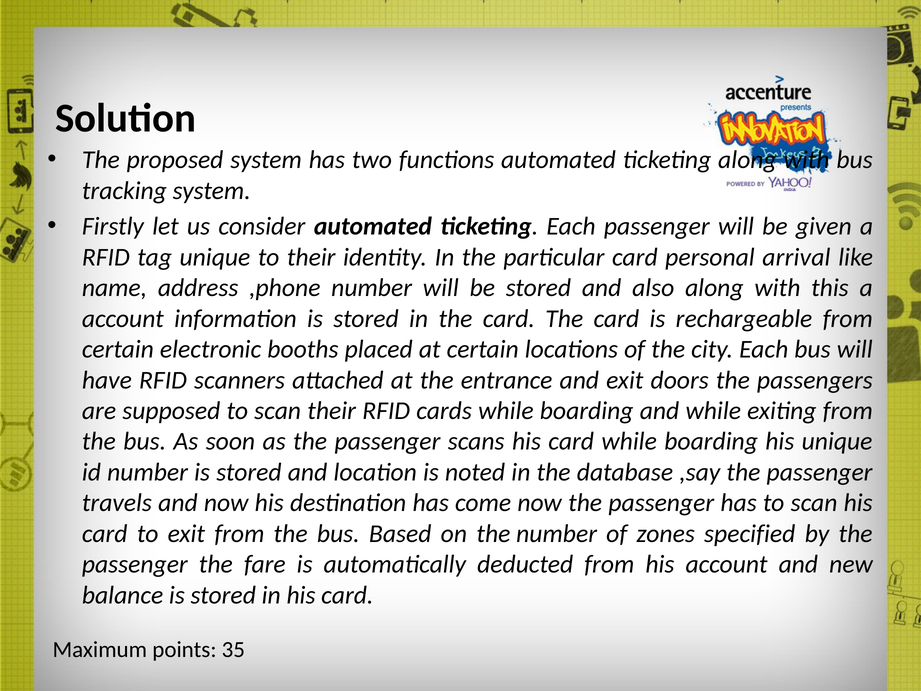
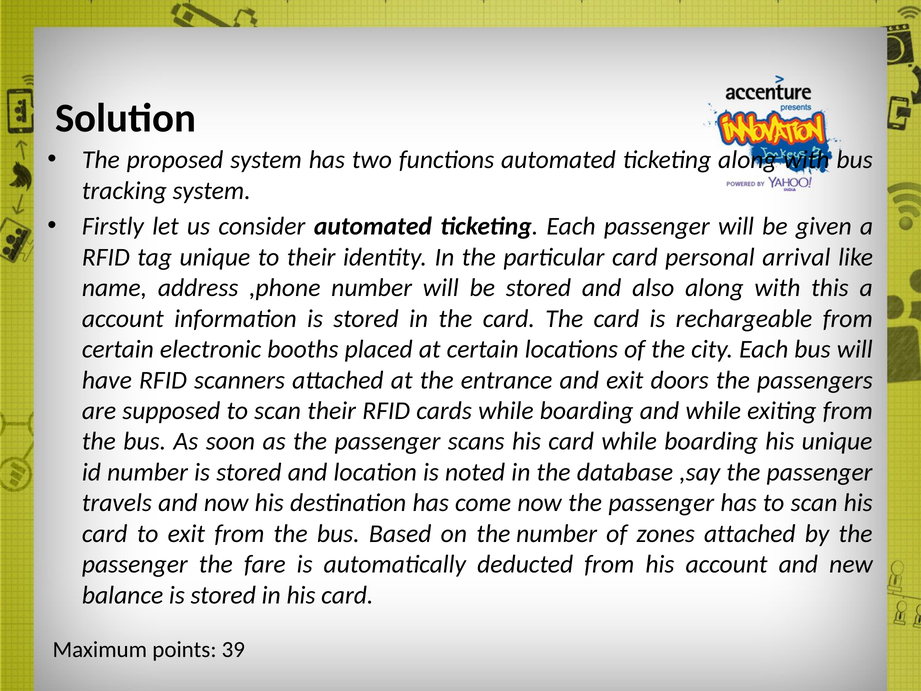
zones specified: specified -> attached (750, 533)
35: 35 -> 39 (233, 649)
